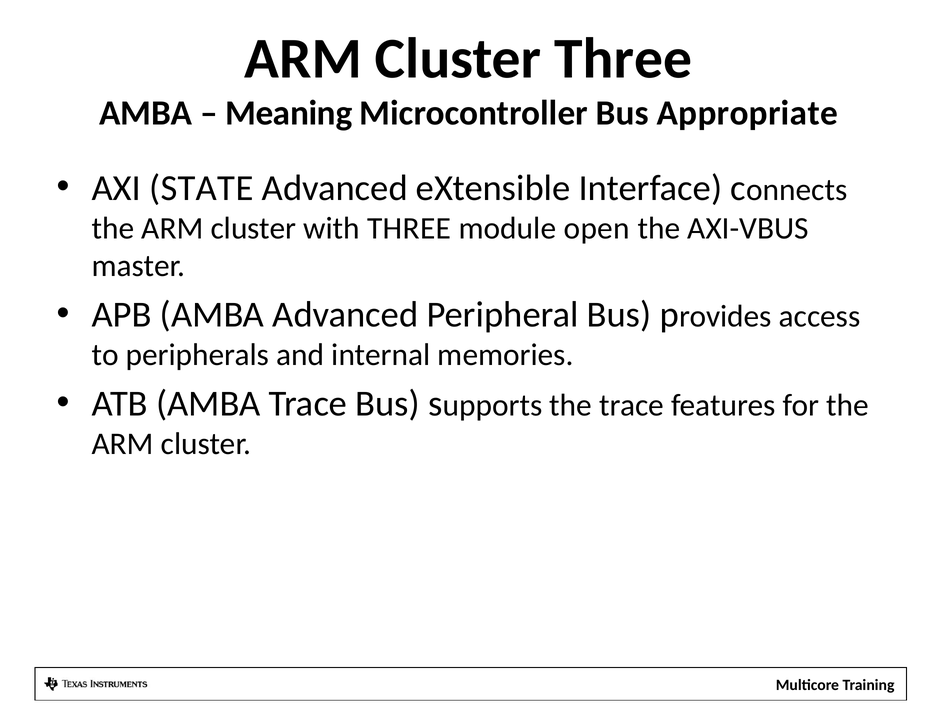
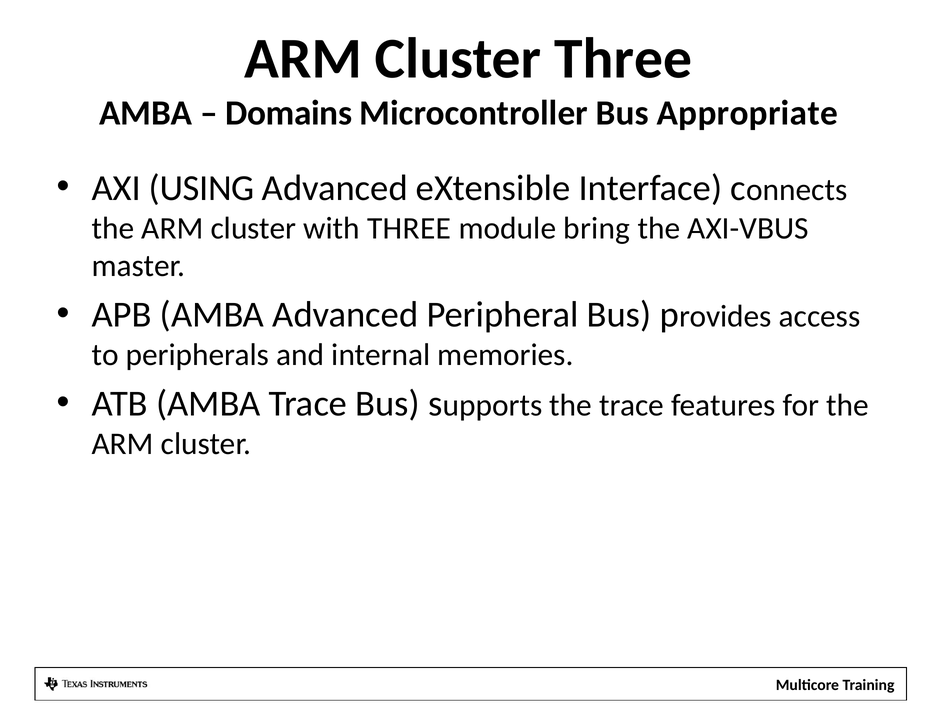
Meaning: Meaning -> Domains (289, 113)
STATE: STATE -> USING (202, 188)
open: open -> bring (597, 228)
